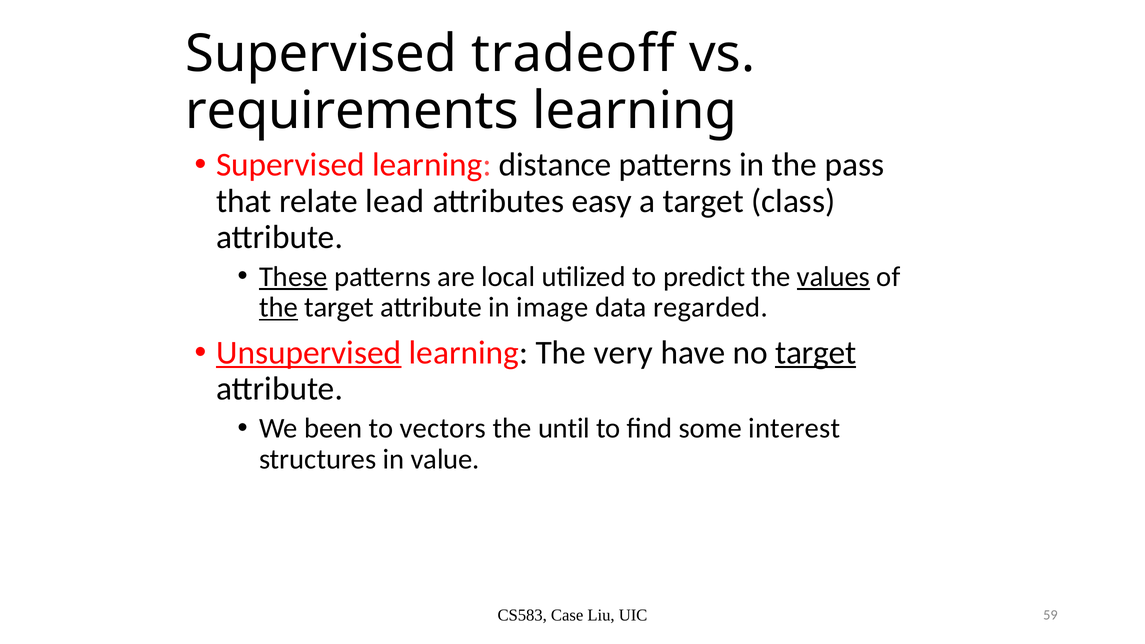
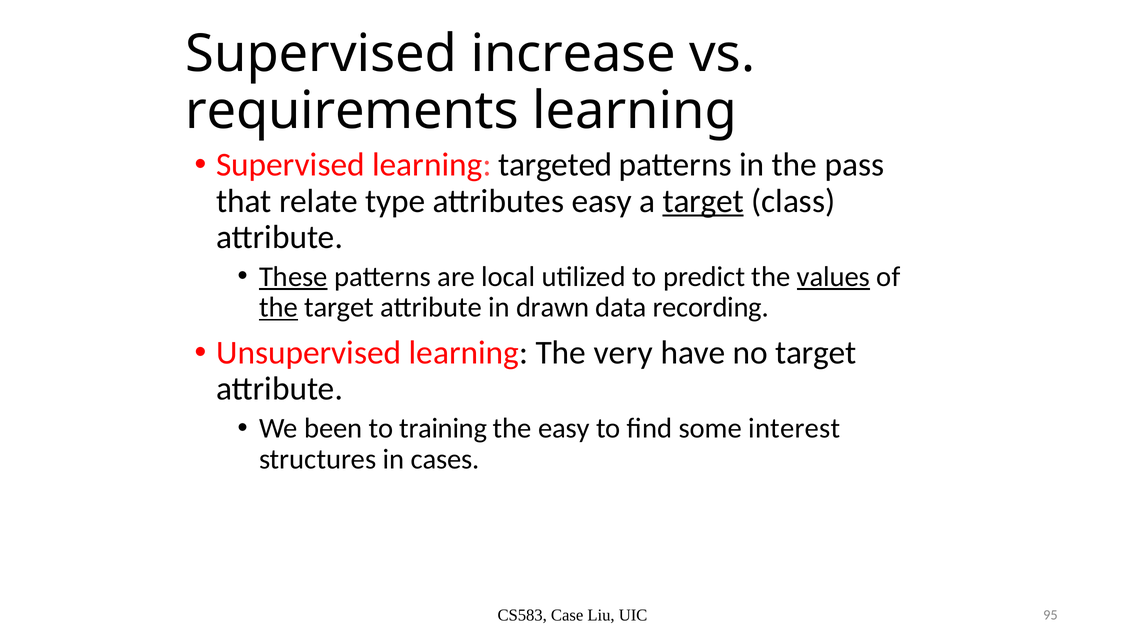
tradeoff: tradeoff -> increase (573, 54)
distance: distance -> targeted (555, 165)
lead: lead -> type (395, 201)
target underline: none -> present (703, 201)
image: image -> drawn (553, 308)
regarded: regarded -> recording (711, 308)
Unsupervised underline: present -> none (309, 353)
target underline: present -> none (816, 353)
vectors: vectors -> training (443, 428)
the until: until -> easy (564, 428)
value: value -> cases (445, 459)
59: 59 -> 95 (1050, 615)
